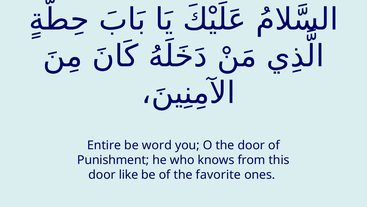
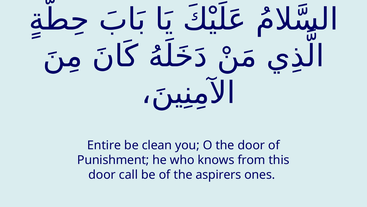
word: word -> clean (157, 145)
like: like -> call (128, 174)
favorite: favorite -> aspirers (218, 174)
